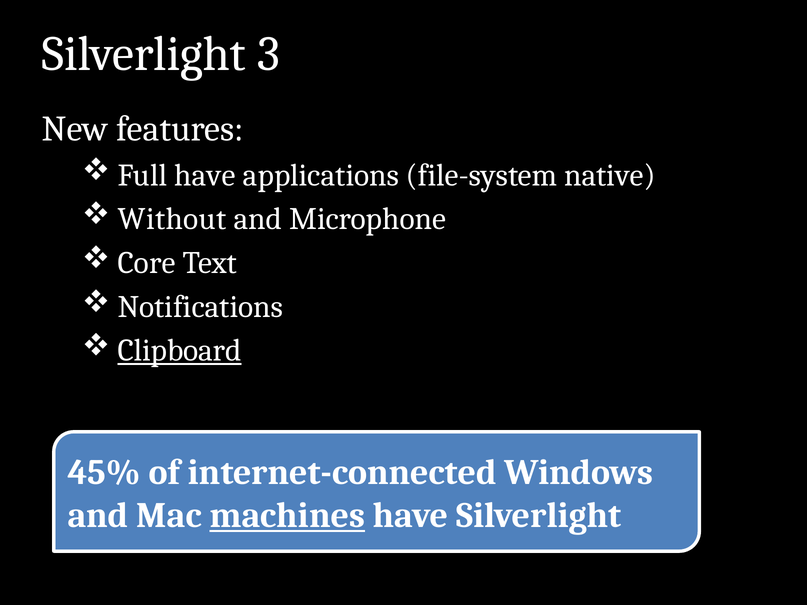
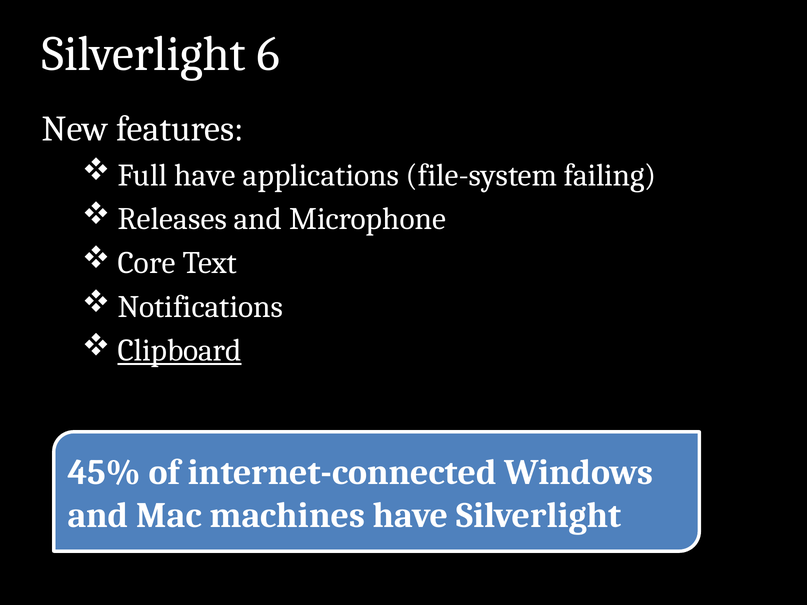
3: 3 -> 6 (269, 54)
native: native -> failing (610, 175)
Without: Without -> Releases (172, 219)
machines underline: present -> none (287, 516)
